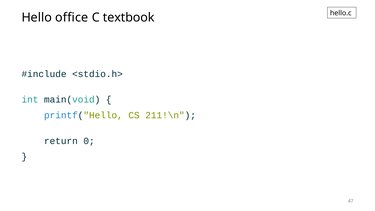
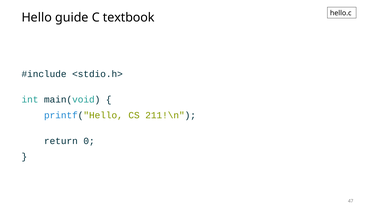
office: office -> guide (72, 17)
